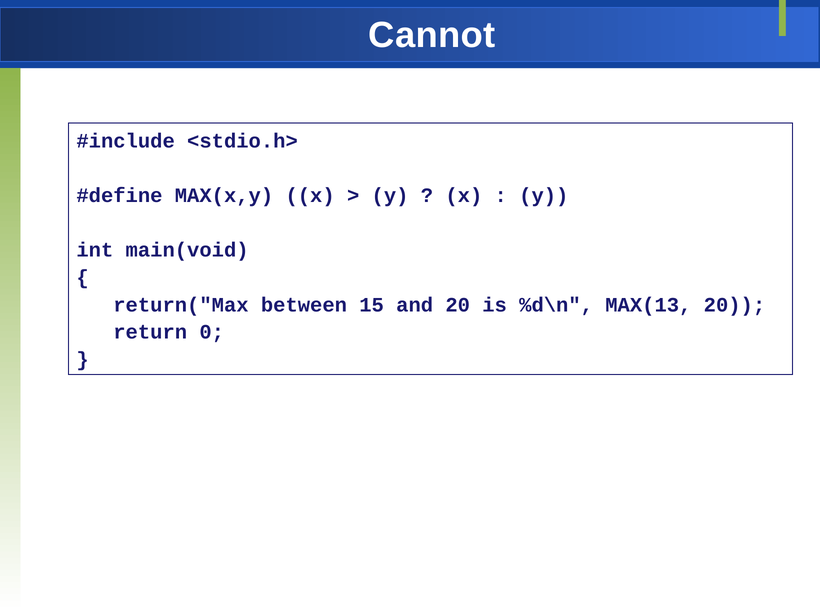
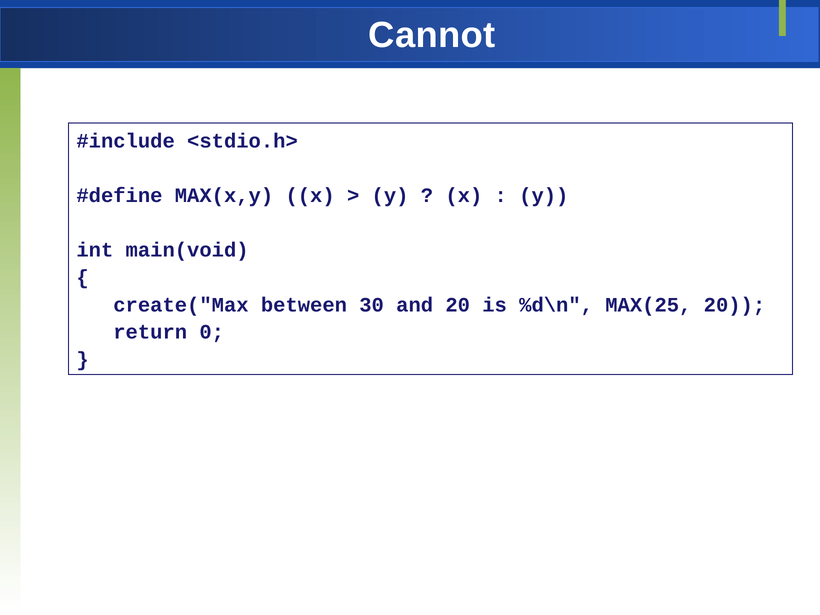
return("Max: return("Max -> create("Max (181, 305)
15: 15 -> 30 (372, 305)
MAX(13: MAX(13 -> MAX(25 (648, 305)
